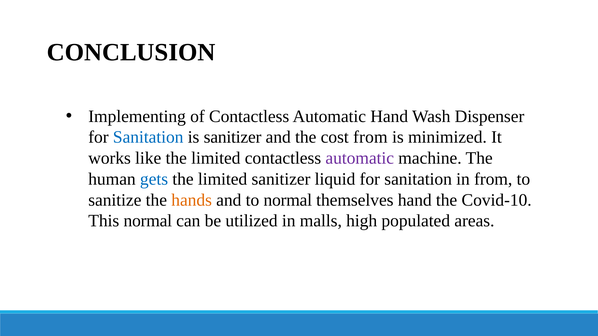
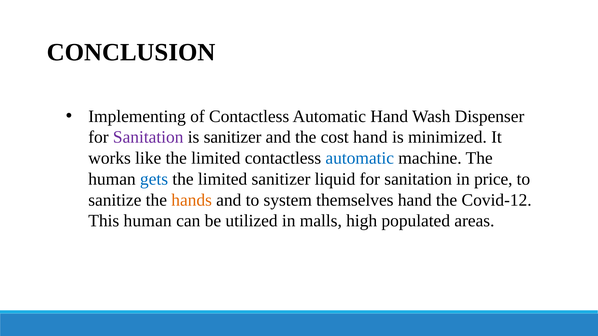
Sanitation colour: blue -> purple (148, 137)
cost from: from -> hand (370, 137)
automatic colour: purple -> blue (360, 158)
in from: from -> price (493, 179)
to normal: normal -> system (288, 200)
Covid-10: Covid-10 -> Covid-12 (497, 200)
This normal: normal -> human (148, 221)
